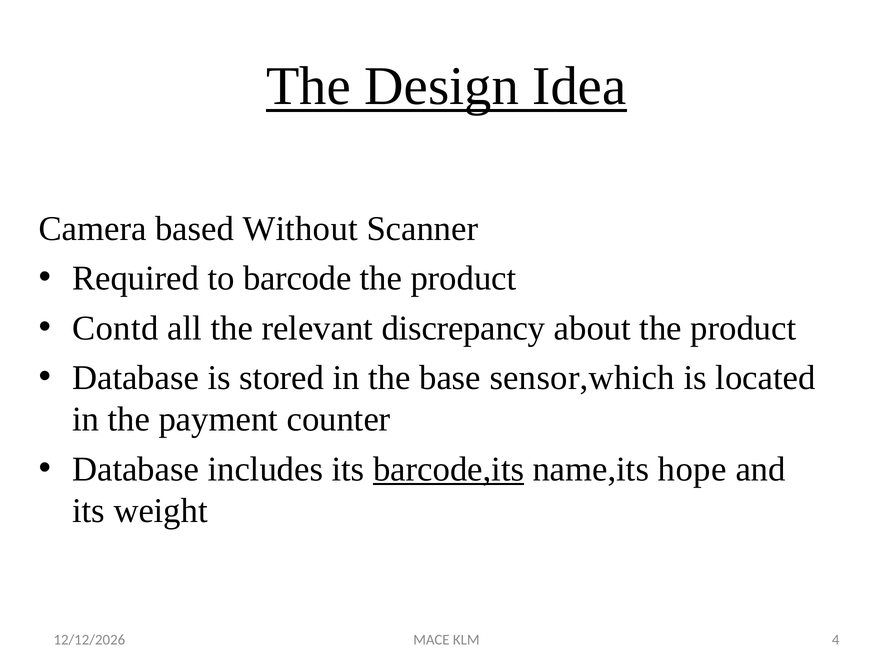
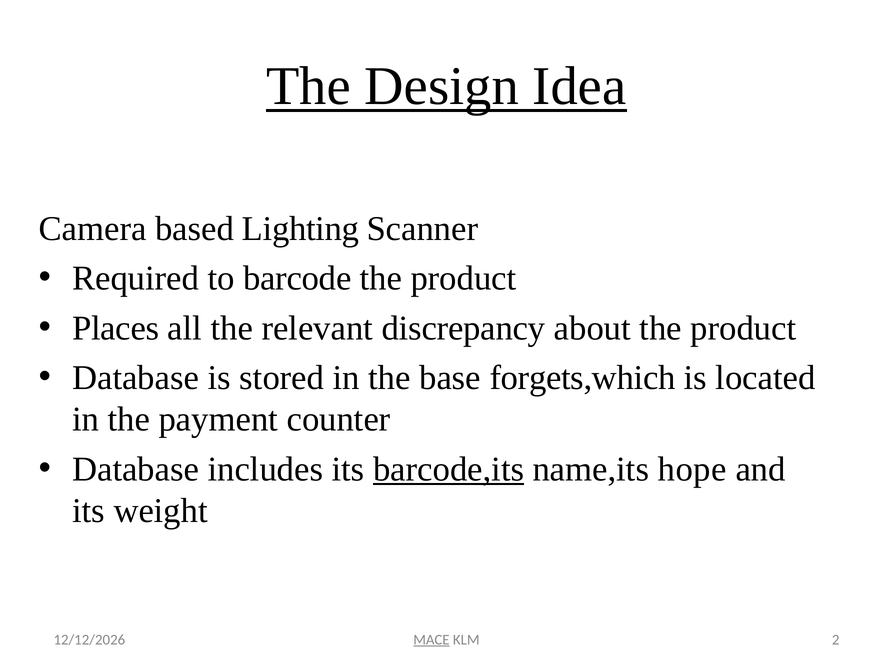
Without: Without -> Lighting (300, 229)
Contd: Contd -> Places (116, 328)
sensor,which: sensor,which -> forgets,which (582, 378)
MACE underline: none -> present (431, 639)
4: 4 -> 2 (836, 639)
